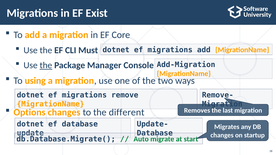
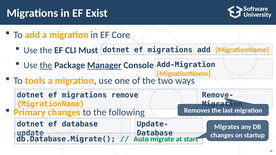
Manager underline: none -> present (104, 65)
using: using -> tools (35, 81)
Options: Options -> Primary (30, 112)
different: different -> following (127, 112)
